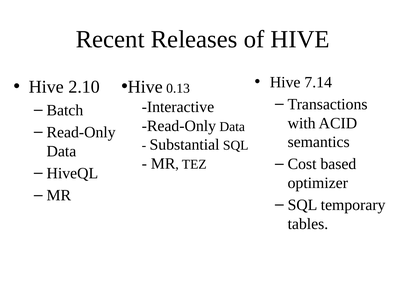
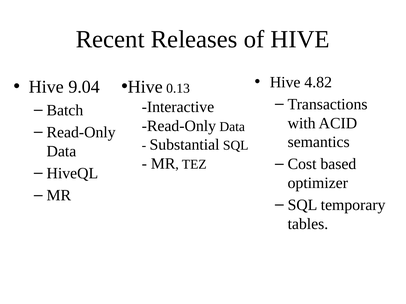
7.14: 7.14 -> 4.82 (318, 82)
2.10: 2.10 -> 9.04 (84, 87)
